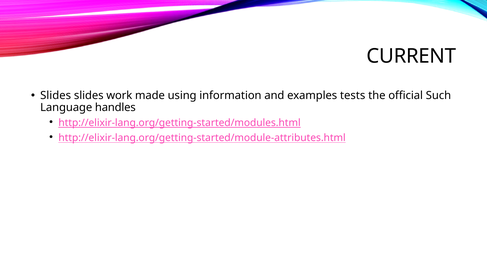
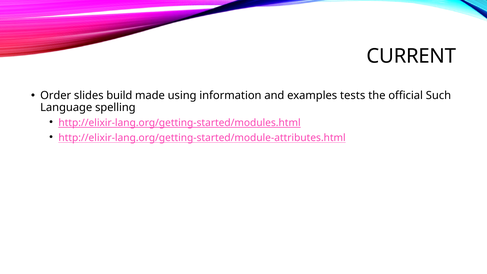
Slides: Slides -> Order (56, 95)
work: work -> build (119, 95)
handles: handles -> spelling (115, 107)
